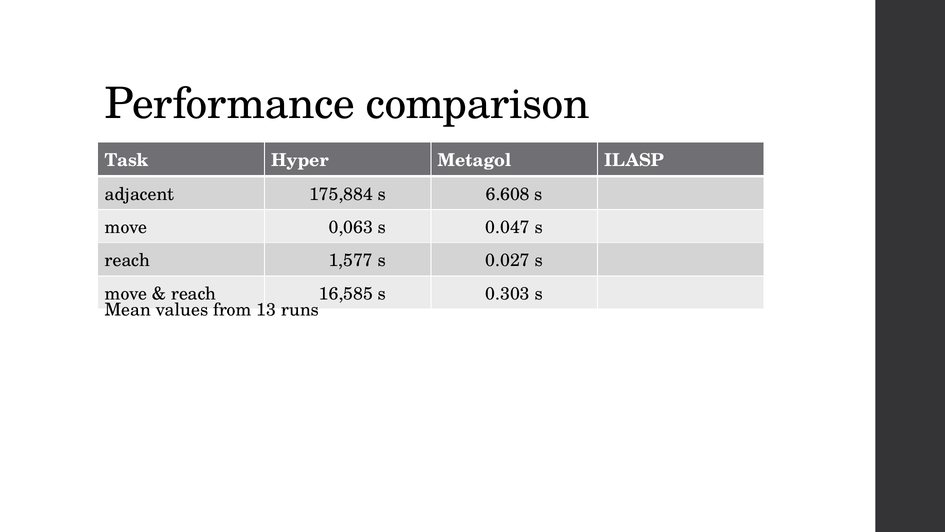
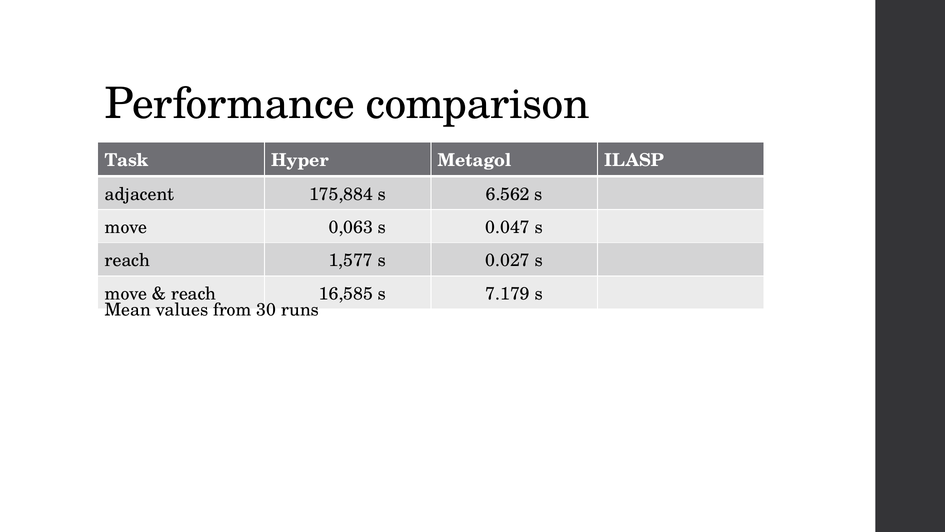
6.608: 6.608 -> 6.562 (508, 194)
0.303: 0.303 -> 7.179 (508, 293)
13: 13 -> 30 (266, 310)
